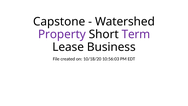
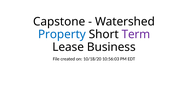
Property colour: purple -> blue (62, 34)
